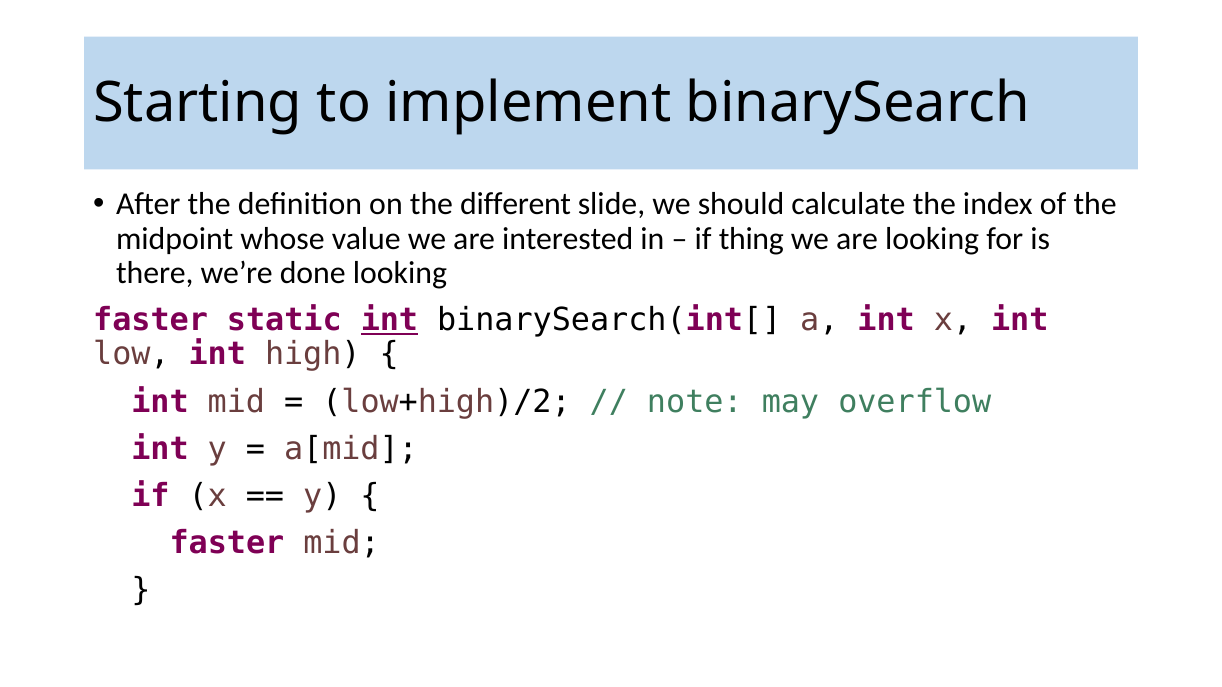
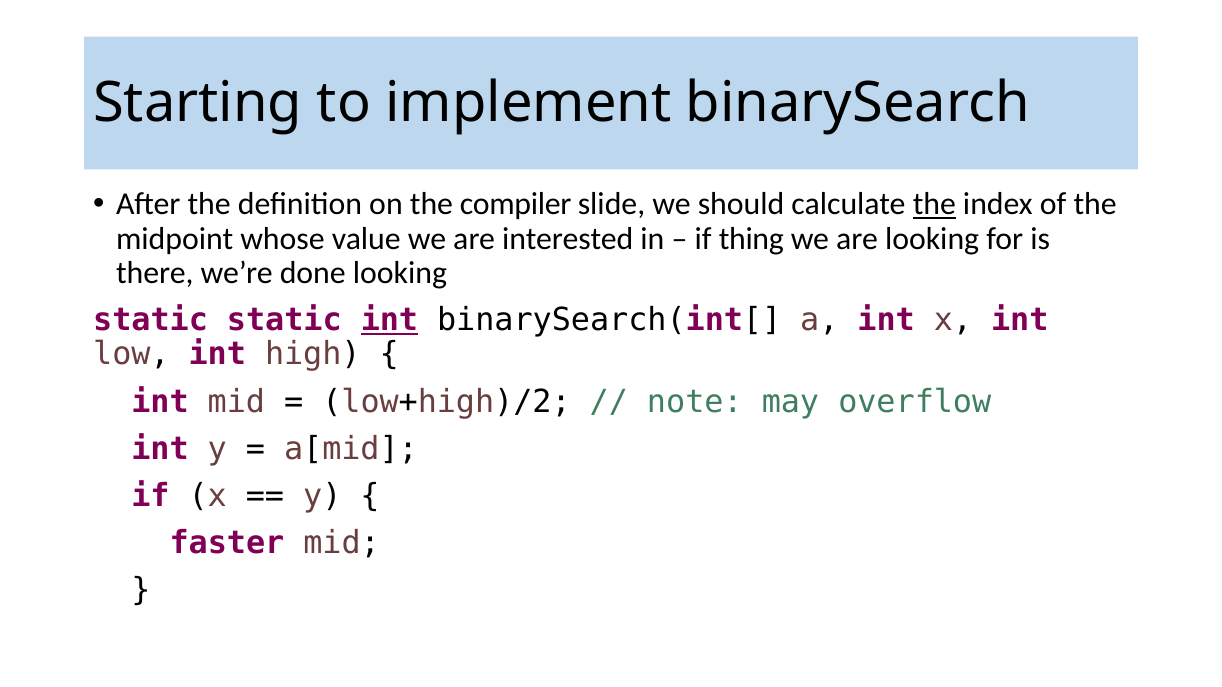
different: different -> compiler (516, 205)
the underline: none -> present (934, 205)
faster: faster -> static (151, 320)
